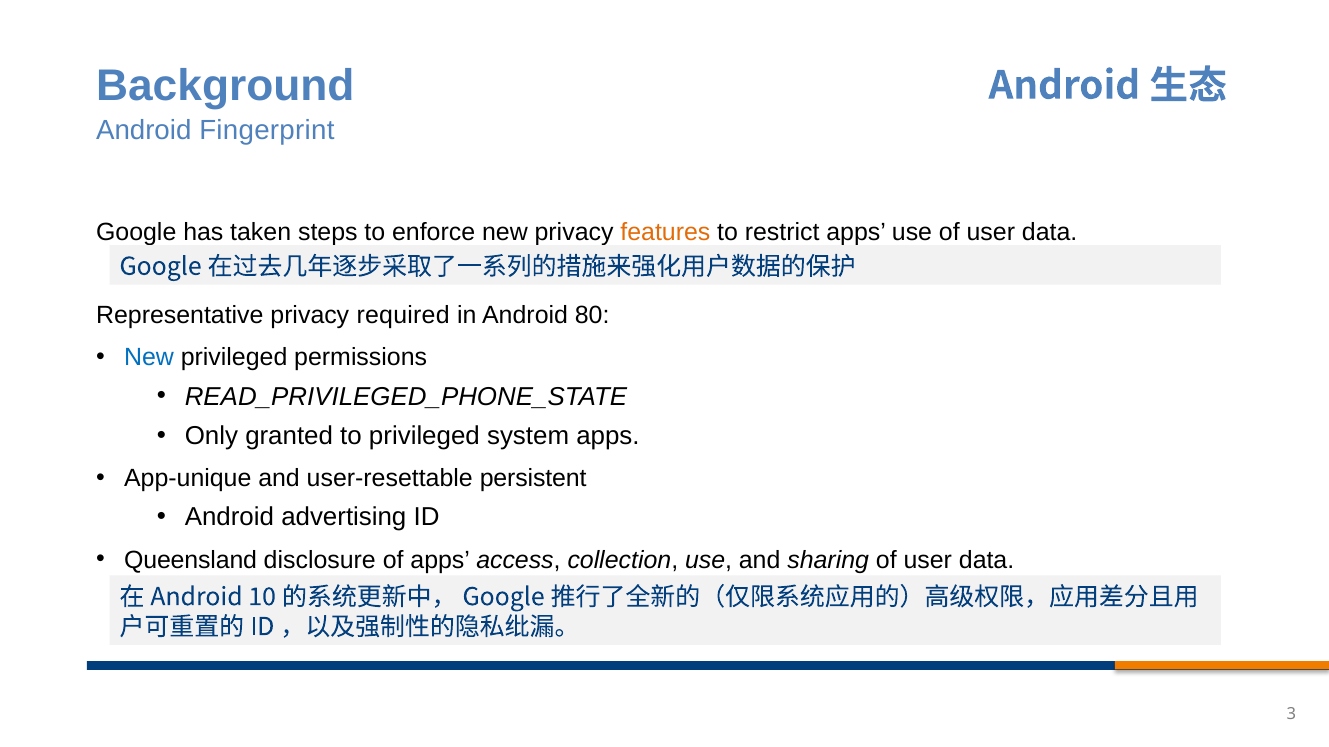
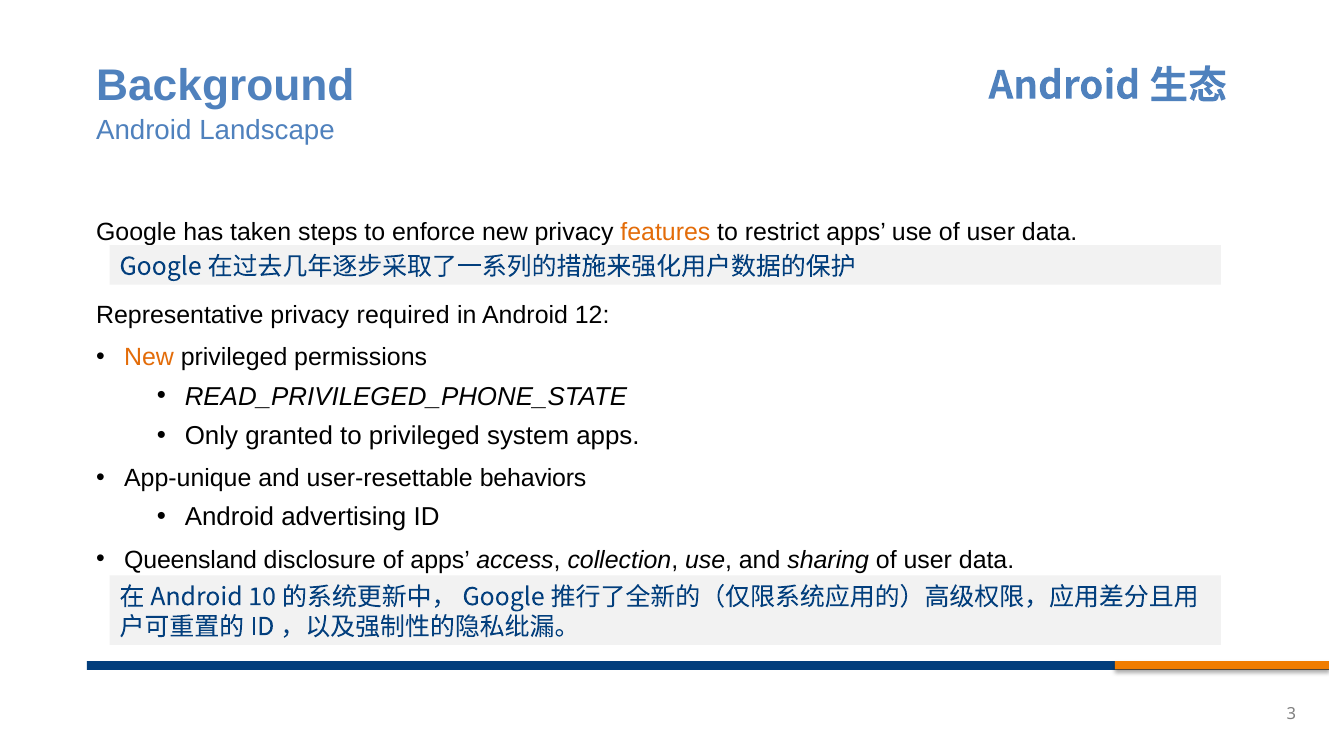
Fingerprint: Fingerprint -> Landscape (267, 130)
80: 80 -> 12 (592, 316)
New colour: blue -> orange (149, 358)
persistent: persistent -> behaviors (533, 479)
